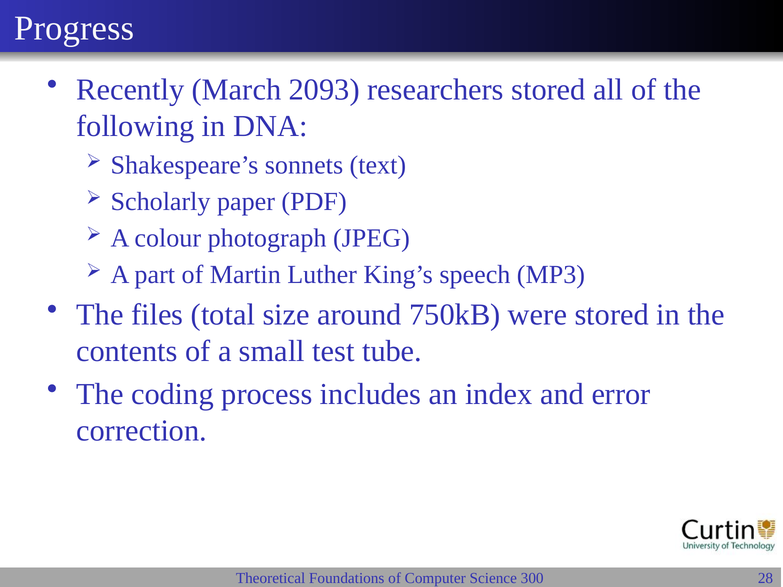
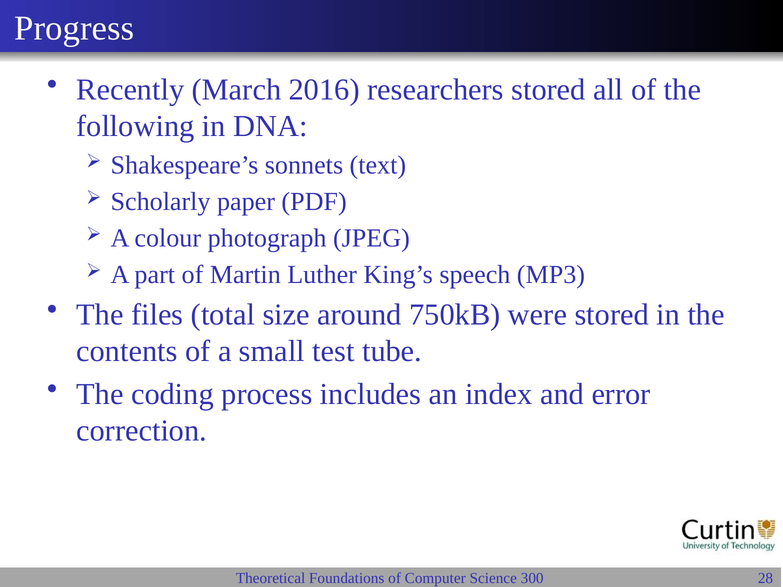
2093: 2093 -> 2016 (324, 90)
